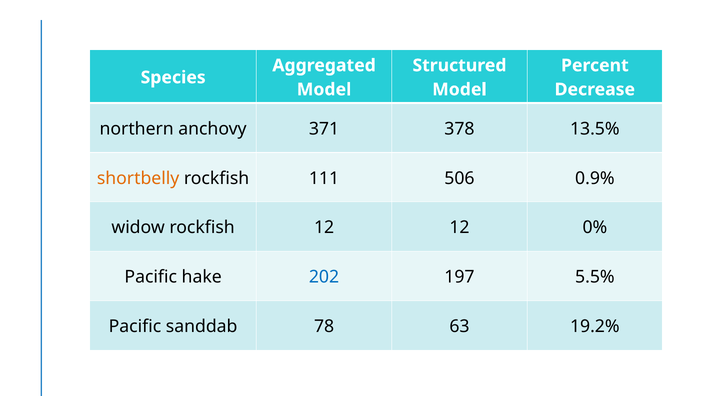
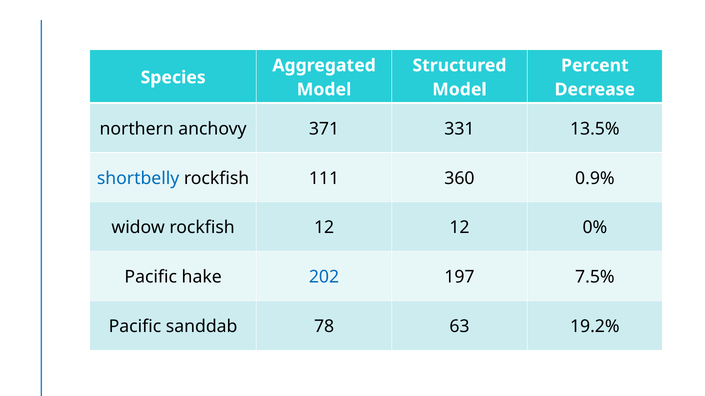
378: 378 -> 331 (459, 129)
shortbelly colour: orange -> blue (138, 178)
506: 506 -> 360 (459, 178)
5.5%: 5.5% -> 7.5% (595, 277)
